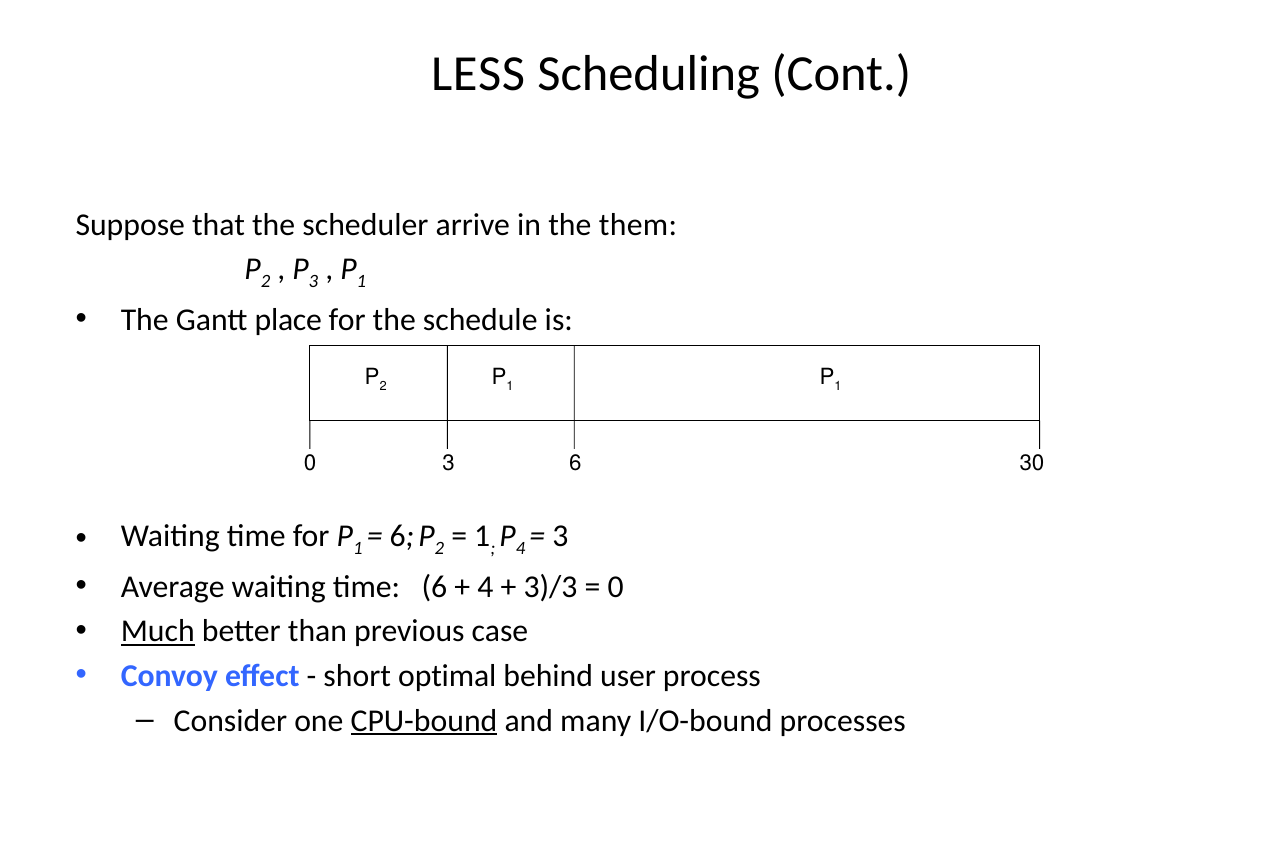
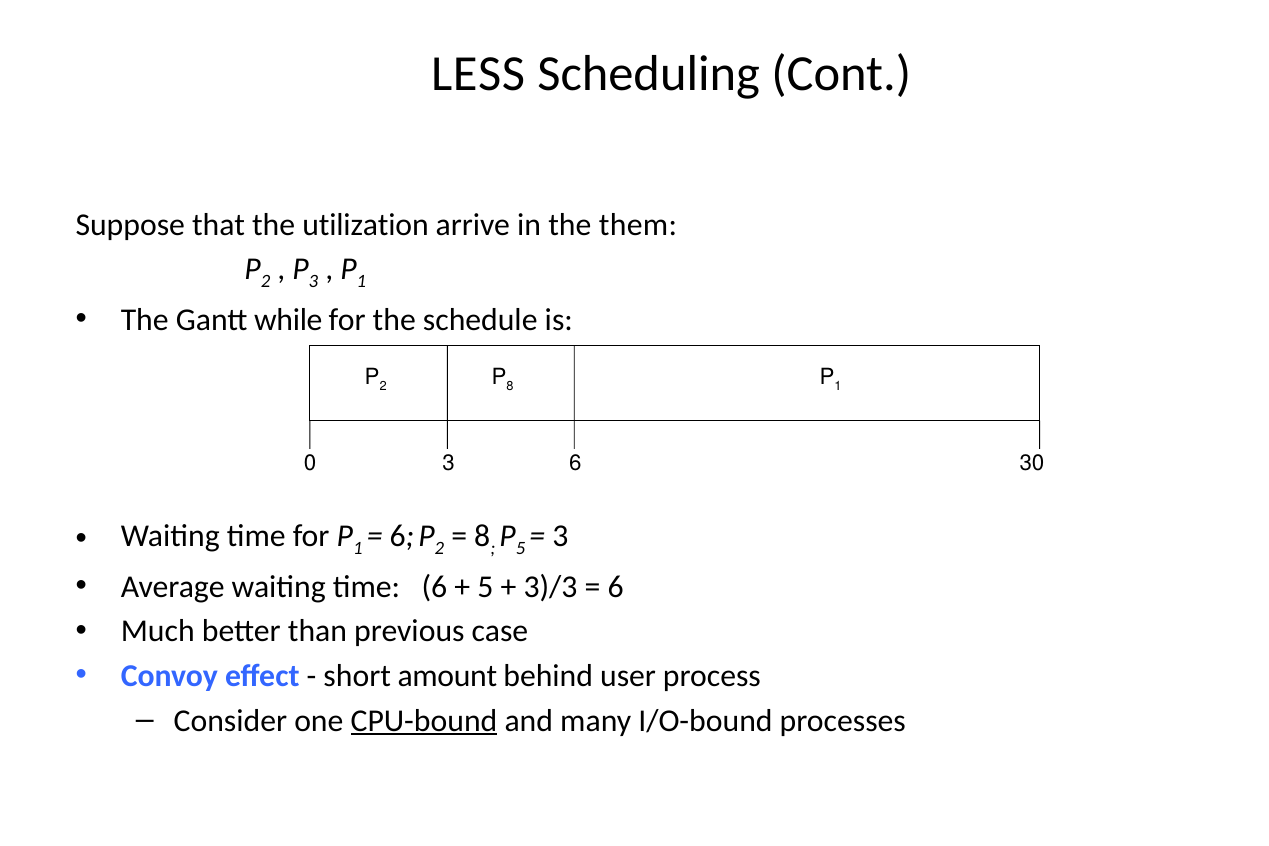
scheduler: scheduler -> utilization (366, 225)
place: place -> while (288, 320)
1: 1 -> 8 (510, 386)
1: 1 -> 8 (482, 536)
4: 4 -> 5 (521, 549)
4: 4 -> 5 (485, 587)
0: 0 -> 6 (616, 587)
Much underline: present -> none (158, 631)
optimal: optimal -> amount (447, 676)
